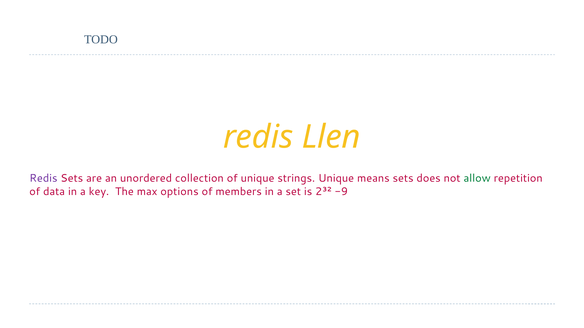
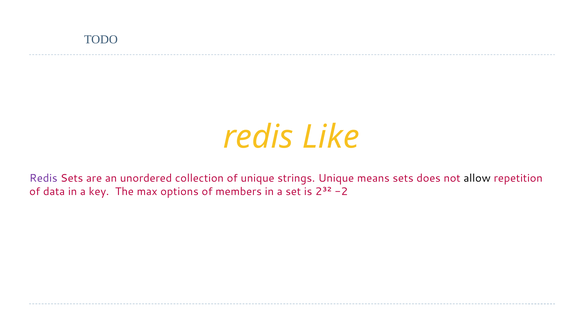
Llen: Llen -> Like (331, 137)
allow colour: green -> black (477, 179)
-9: -9 -> -2 (341, 192)
